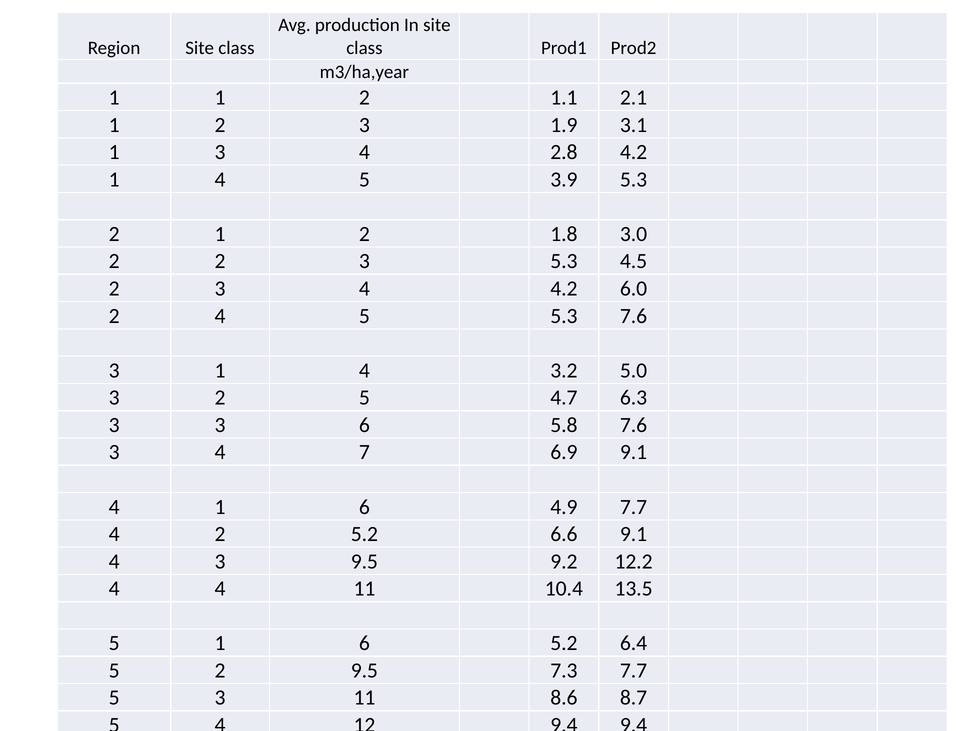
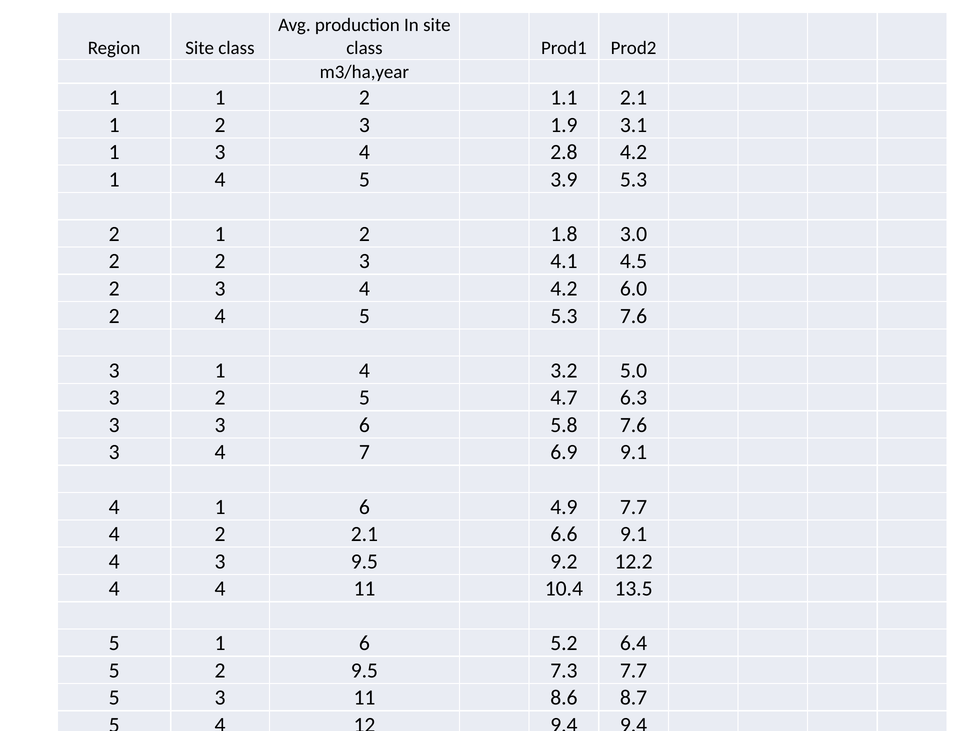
3 5.3: 5.3 -> 4.1 (564, 261)
2 5.2: 5.2 -> 2.1 (364, 534)
